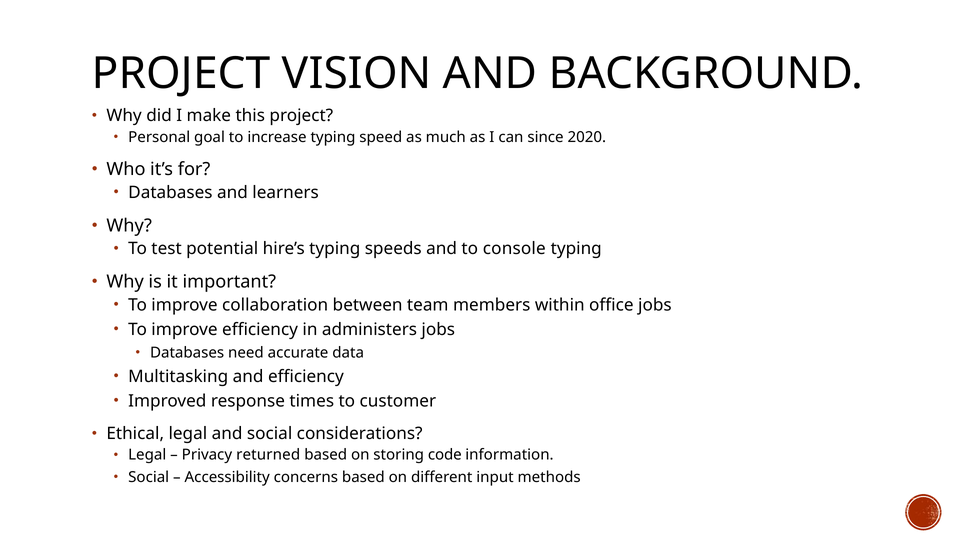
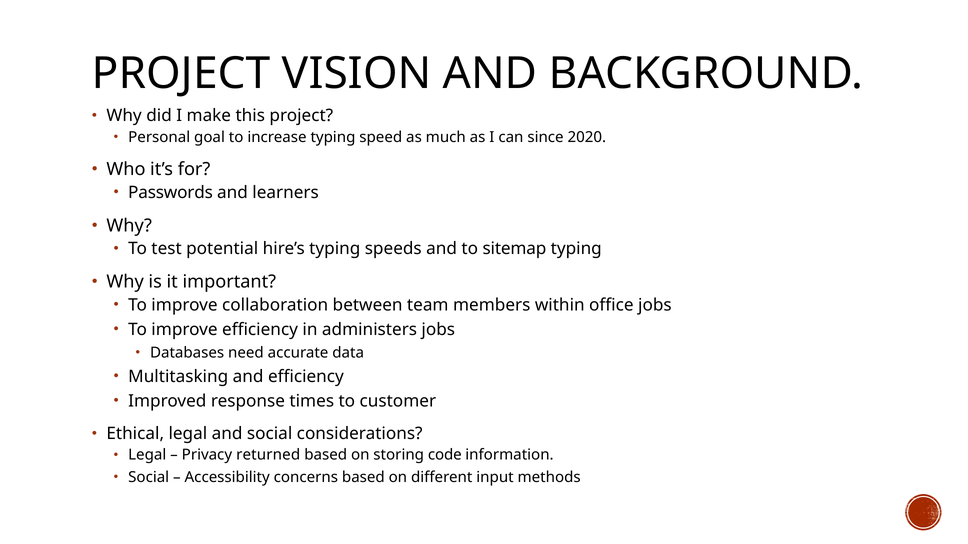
Databases: Databases -> Passwords (170, 193)
console: console -> sitemap (514, 249)
